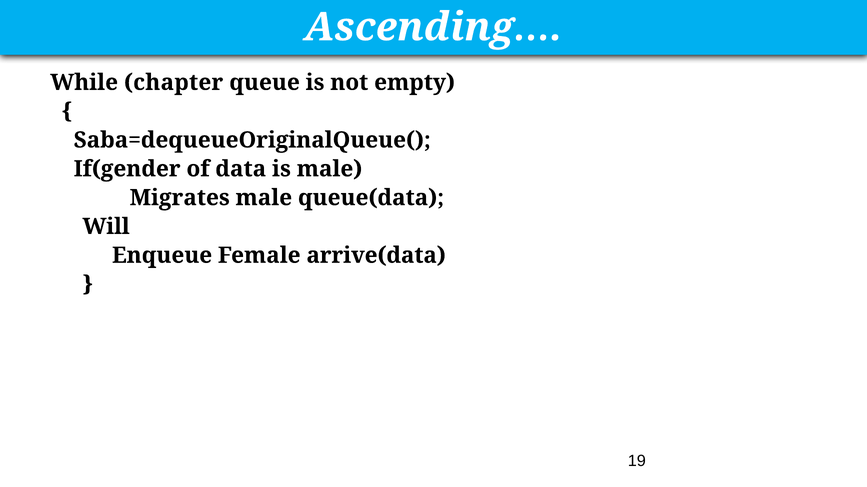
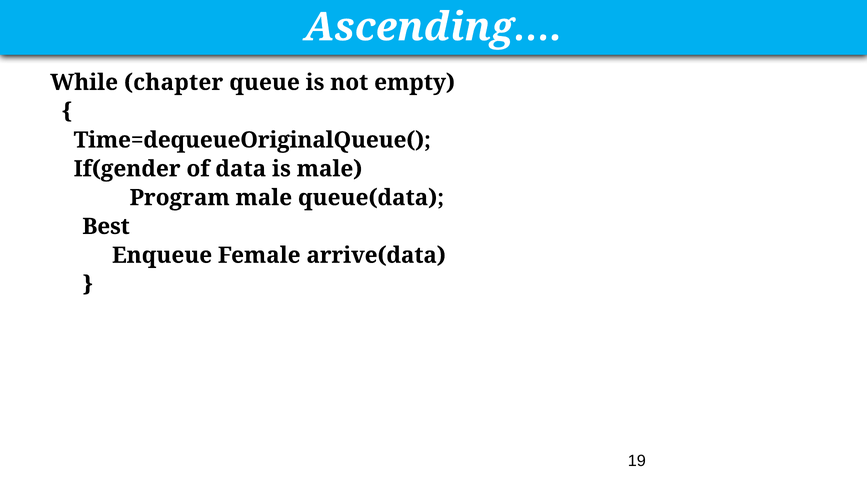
Saba=dequeueOriginalQueue(: Saba=dequeueOriginalQueue( -> Time=dequeueOriginalQueue( (252, 140)
Migrates: Migrates -> Program (180, 198)
Will: Will -> Best (106, 227)
